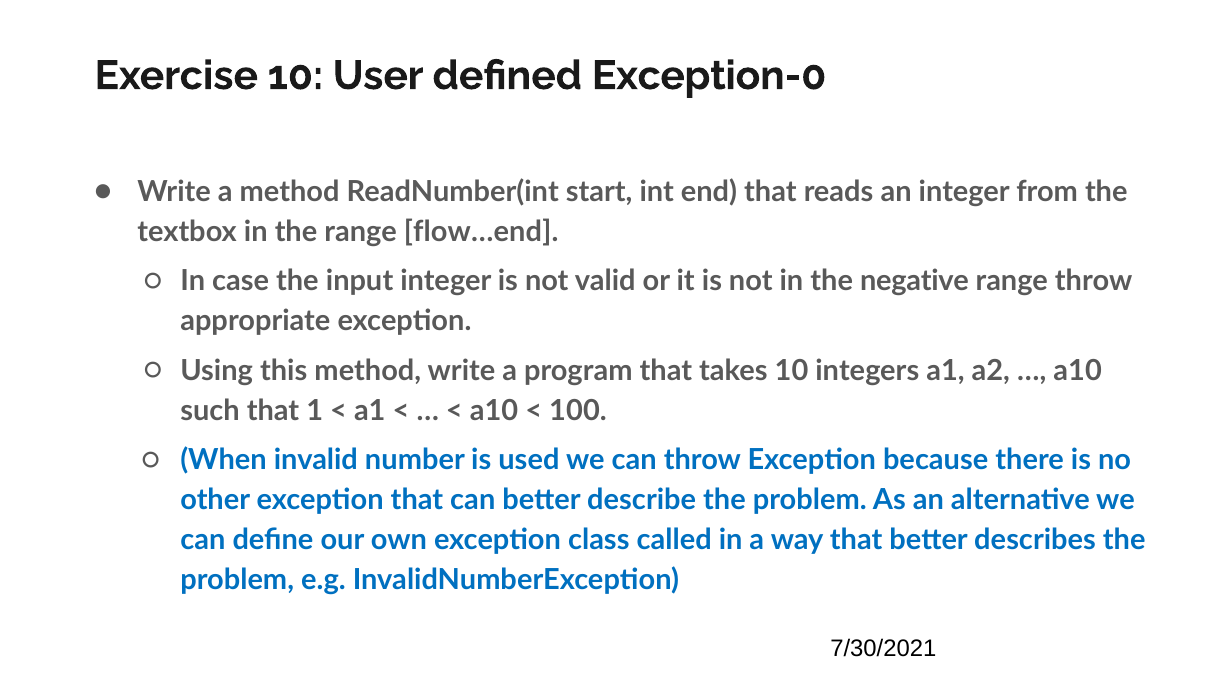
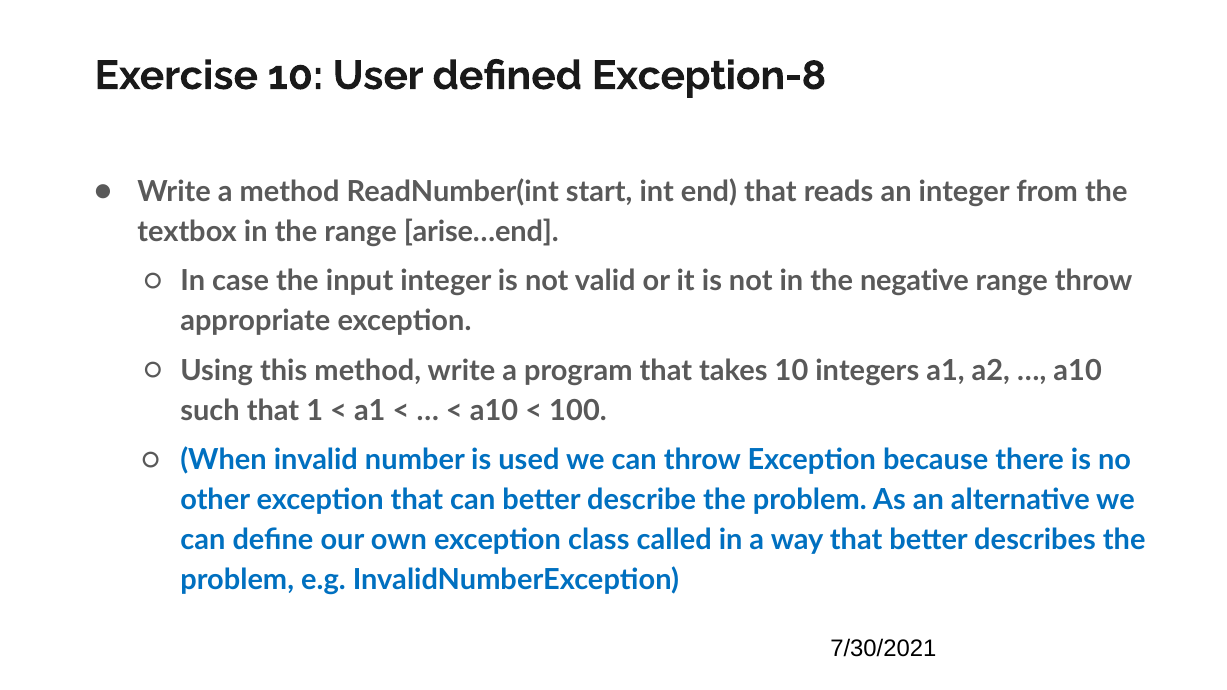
Exception-0: Exception-0 -> Exception-8 (709, 76)
flow…end: flow…end -> arise…end (481, 232)
